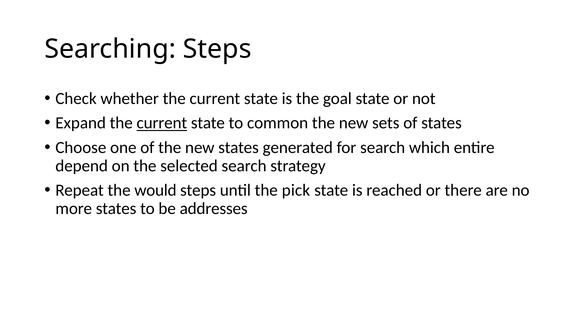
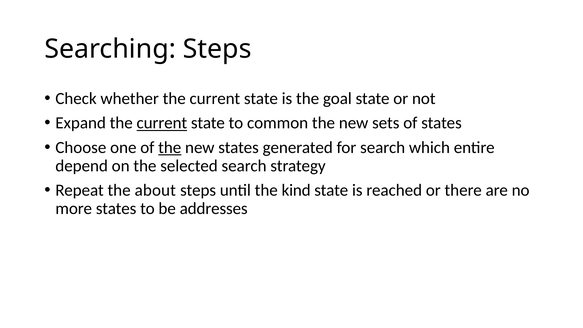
the underline: none -> present (170, 147)
would: would -> about (155, 190)
pick: pick -> kind (296, 190)
